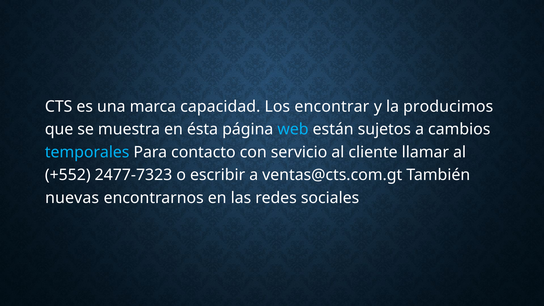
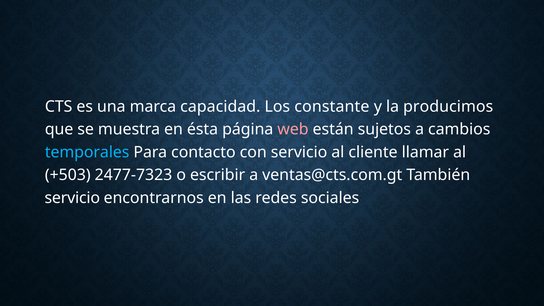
encontrar: encontrar -> constante (332, 106)
web colour: light blue -> pink (293, 129)
+552: +552 -> +503 (68, 175)
nuevas: nuevas -> servicio (72, 198)
